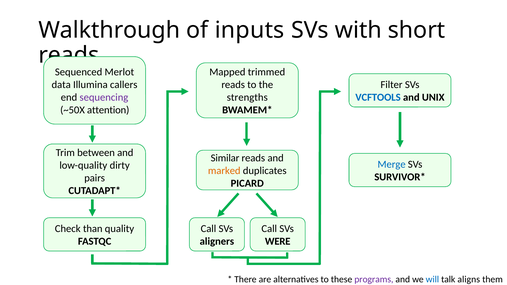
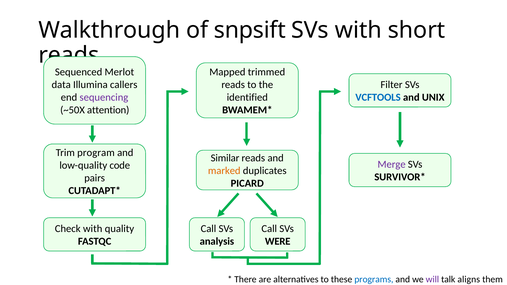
inputs: inputs -> snpsift (250, 30)
strengths: strengths -> identified (247, 97)
between: between -> program (96, 153)
Merge colour: blue -> purple (392, 165)
dirty: dirty -> code (120, 165)
Check than: than -> with (93, 229)
aligners: aligners -> analysis (217, 242)
programs colour: purple -> blue (374, 280)
will colour: blue -> purple (432, 280)
